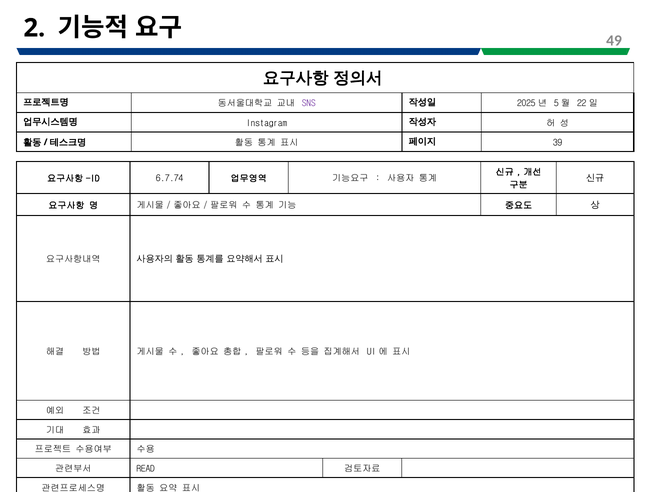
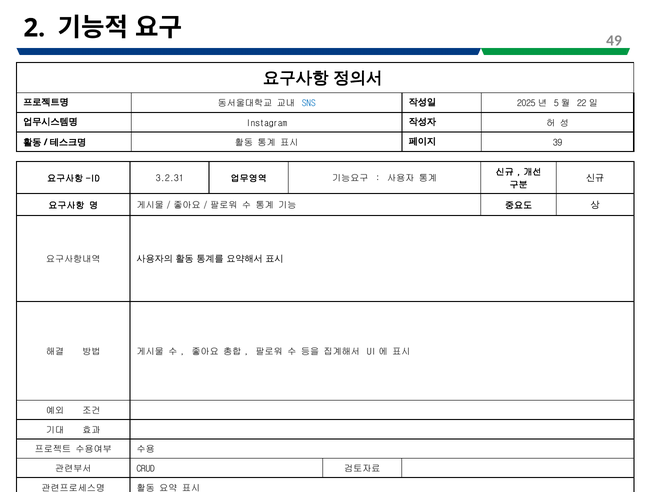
SNS colour: purple -> blue (309, 103)
6.7.74: 6.7.74 -> 3.2.31 (170, 178)
READ: READ -> CRUD (146, 469)
